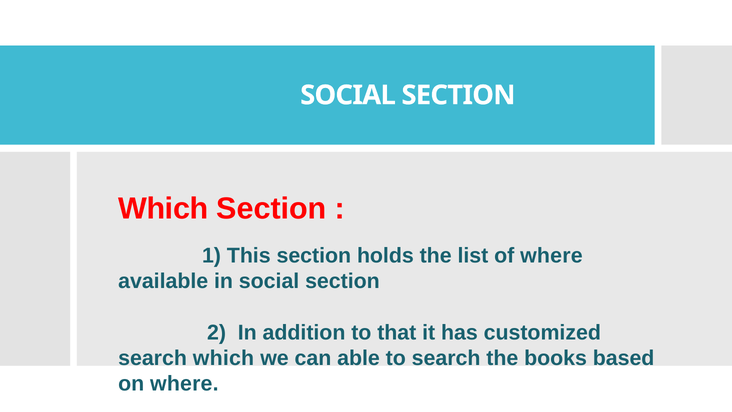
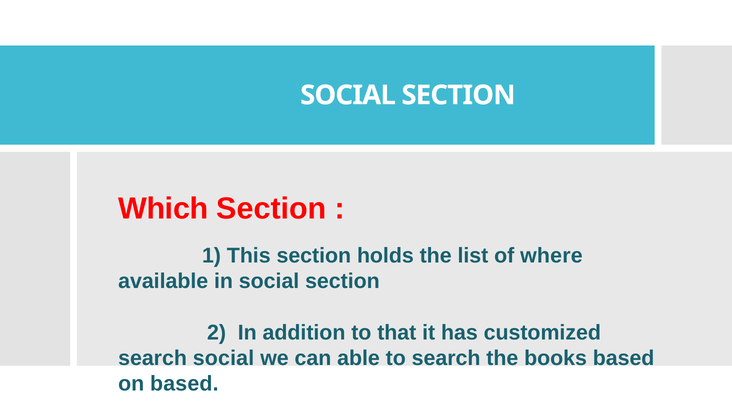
search which: which -> social (224, 358)
on where: where -> based (184, 384)
